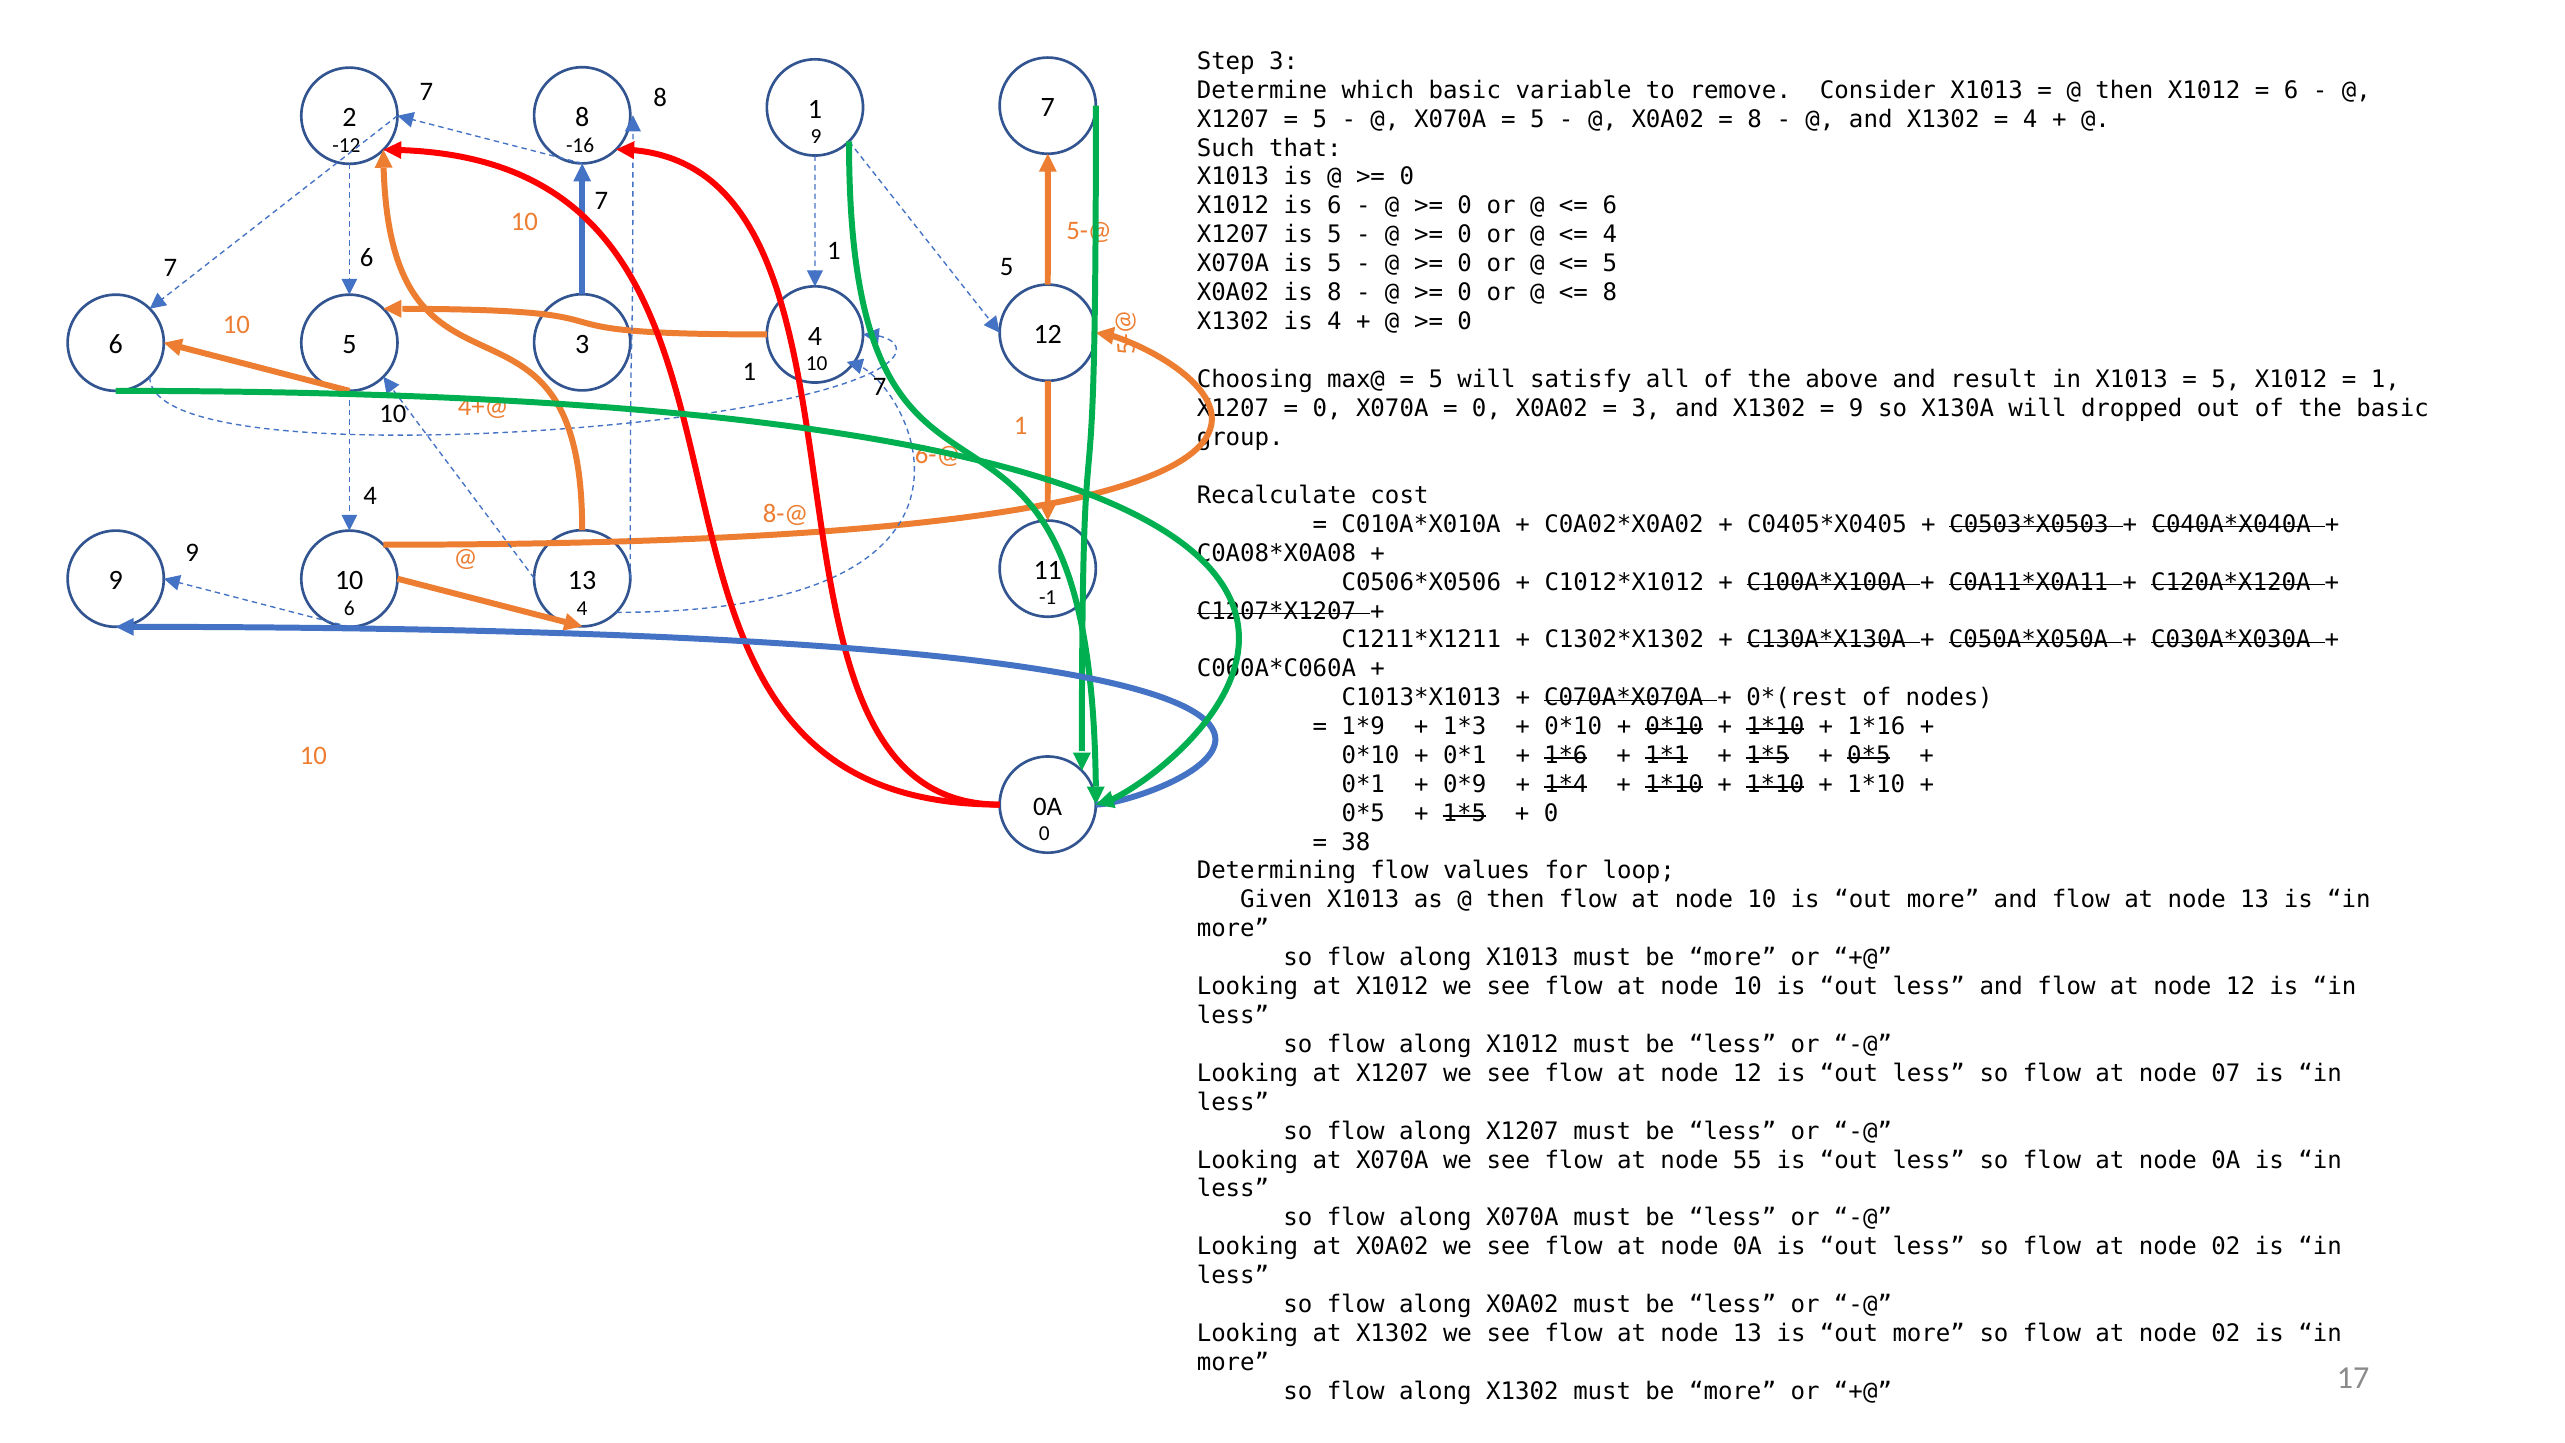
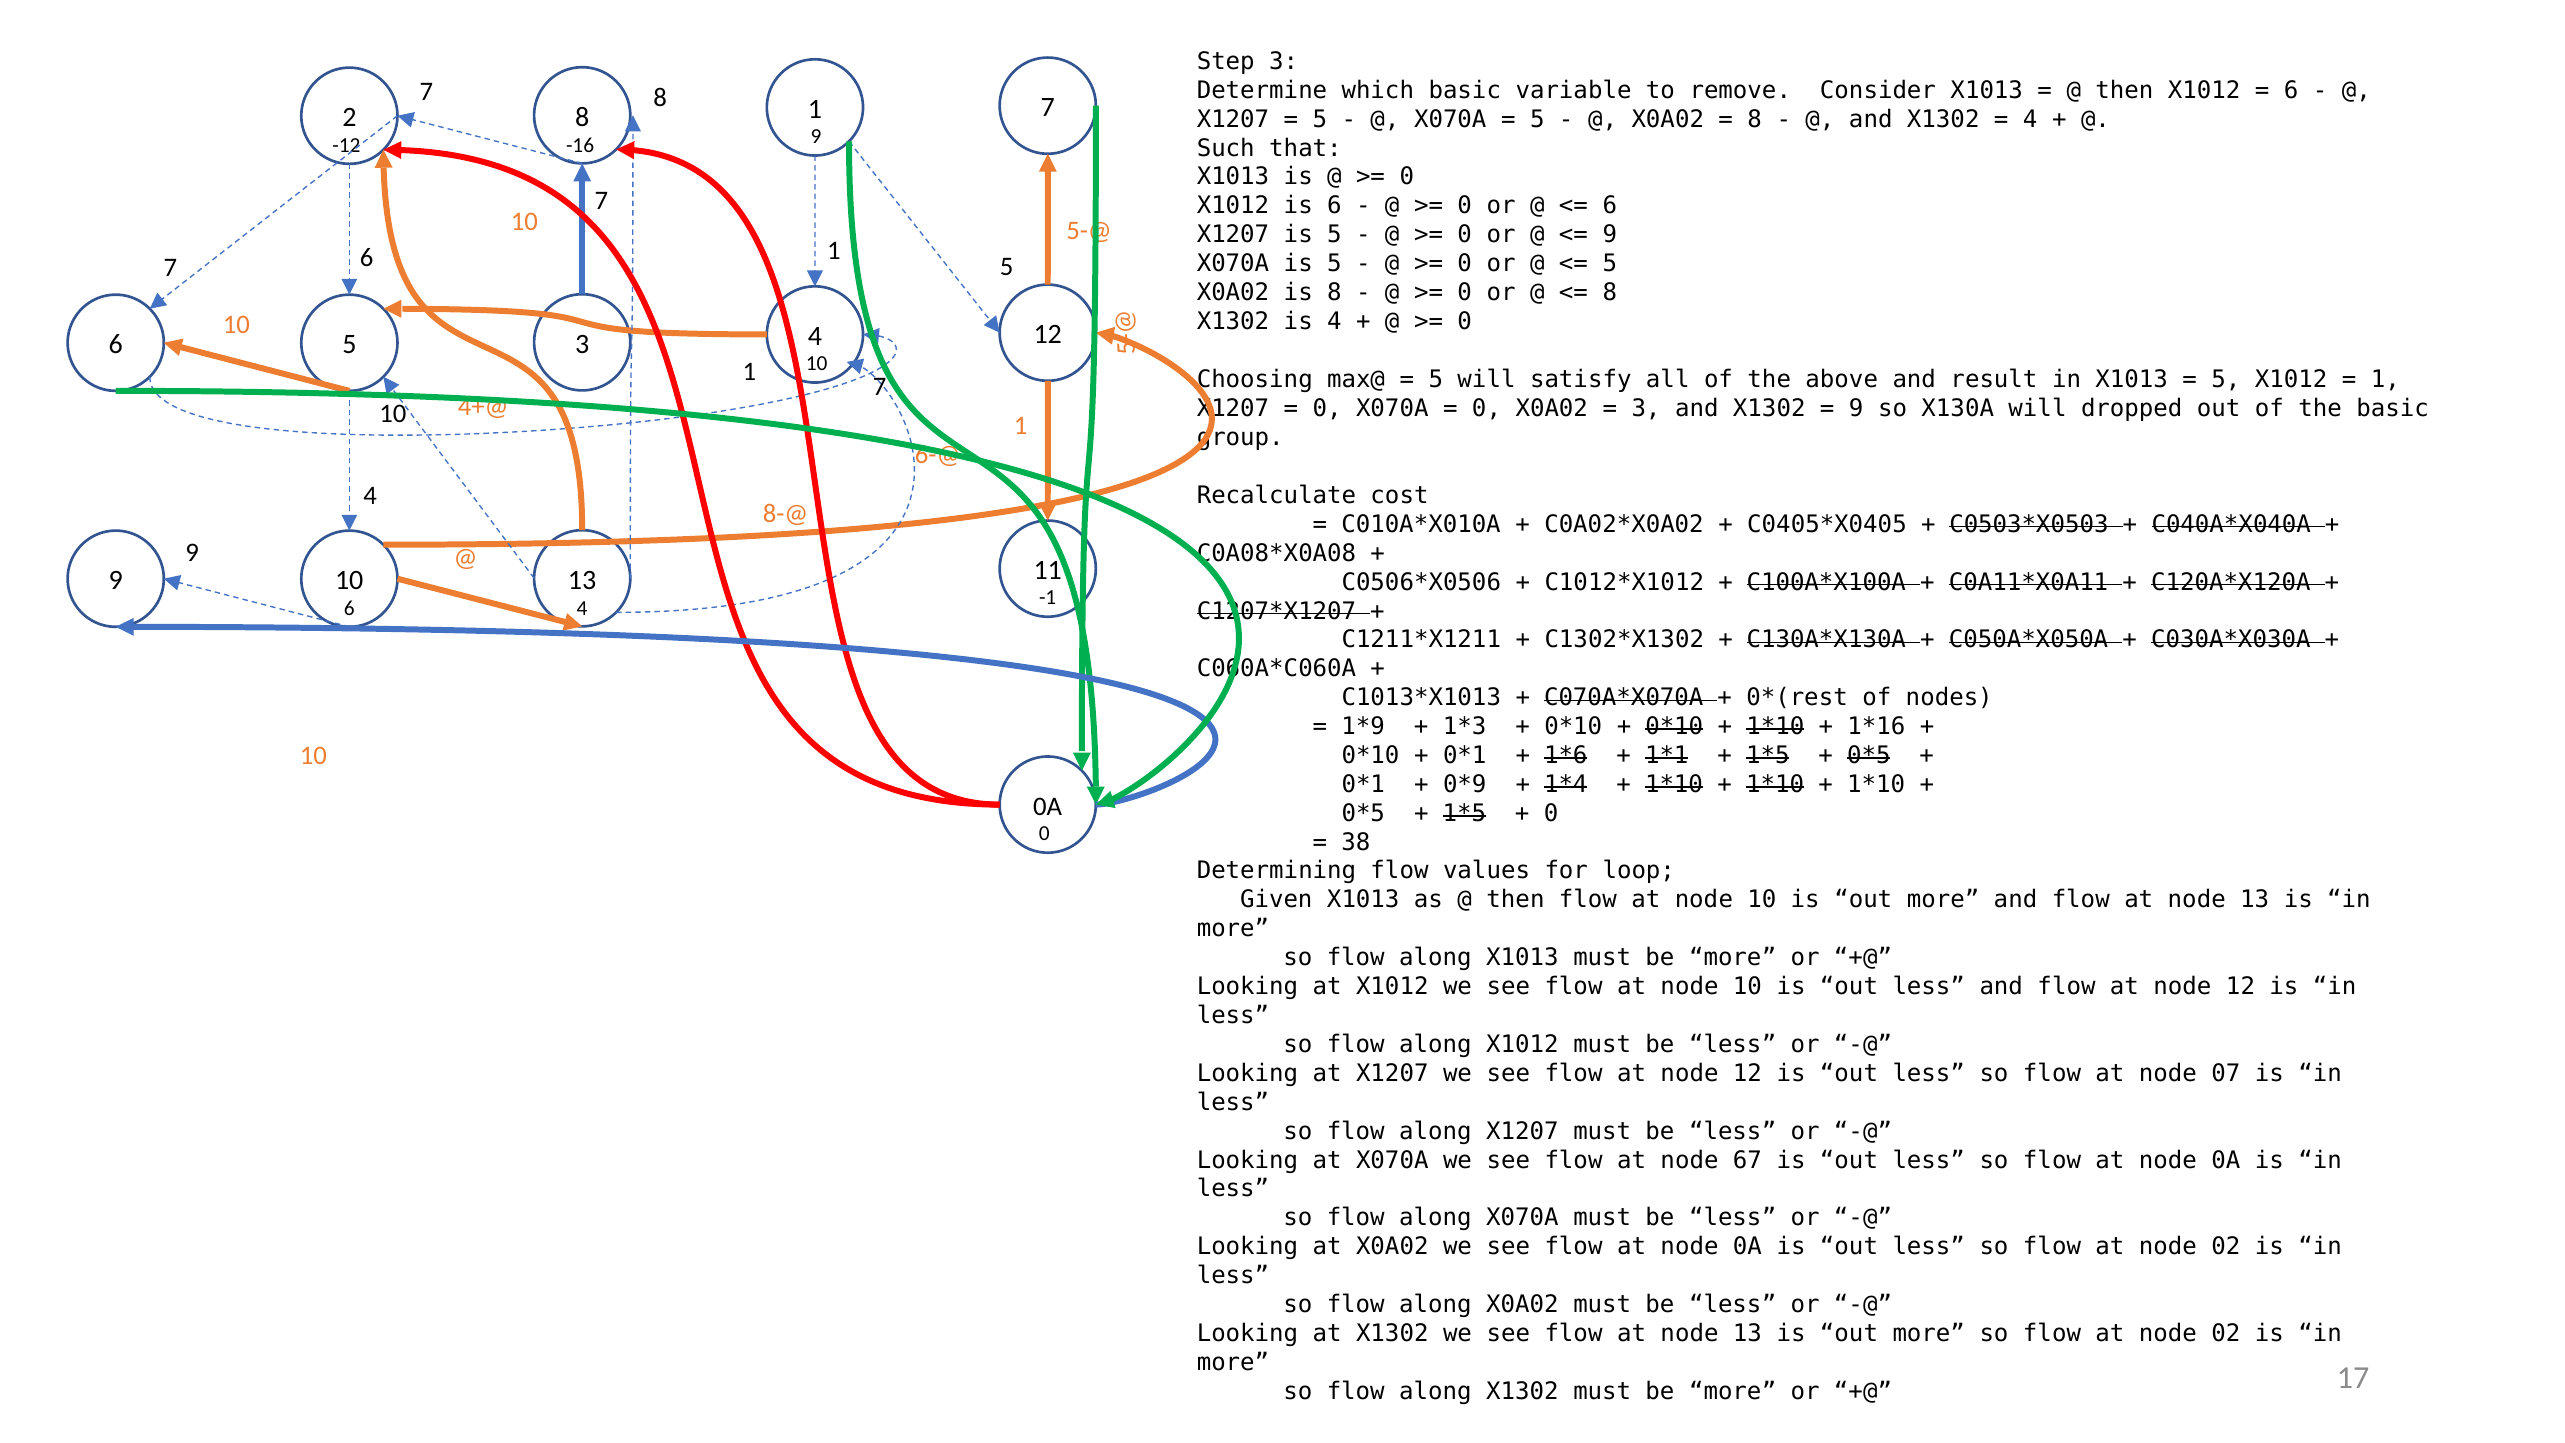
4: 4 -> 9 (1610, 235)
55: 55 -> 67 (1747, 1160)
